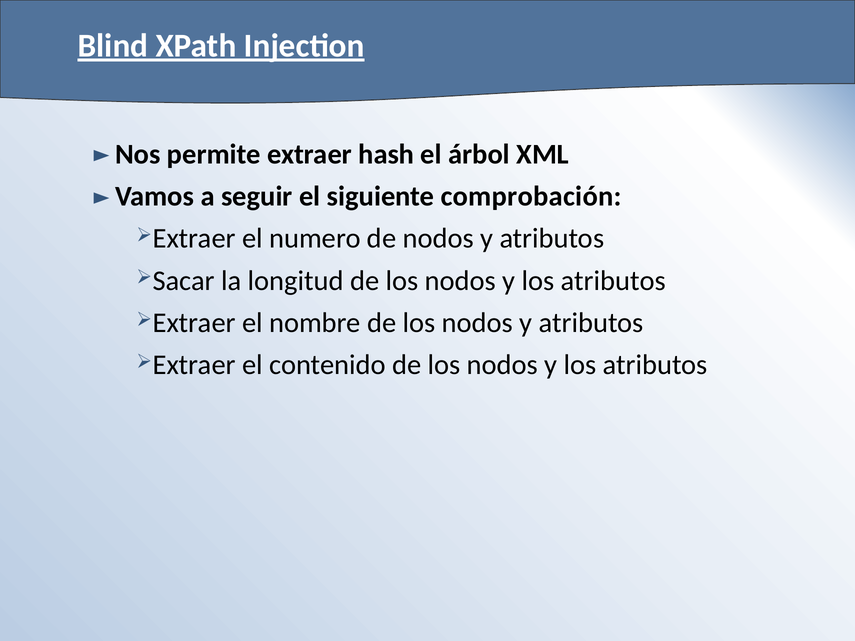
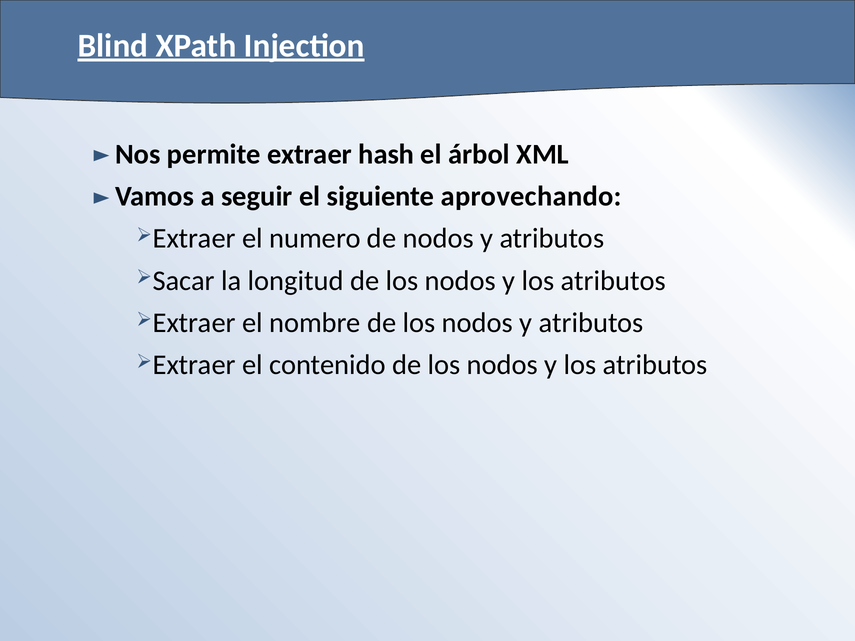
comprobación: comprobación -> aprovechando (531, 196)
